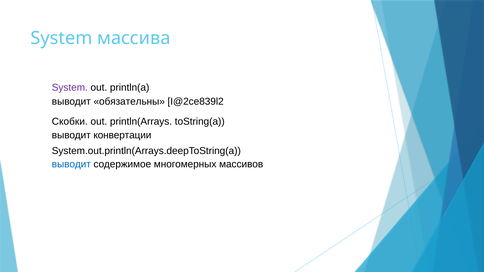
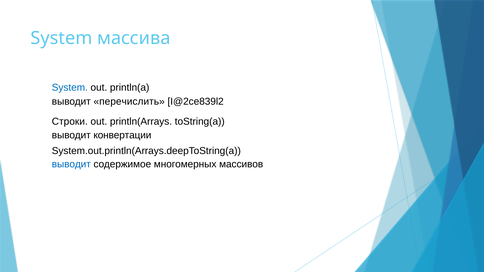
System colour: purple -> blue (70, 88)
обязательны: обязательны -> перечислить (129, 102)
Скобки: Скобки -> Строки (70, 122)
